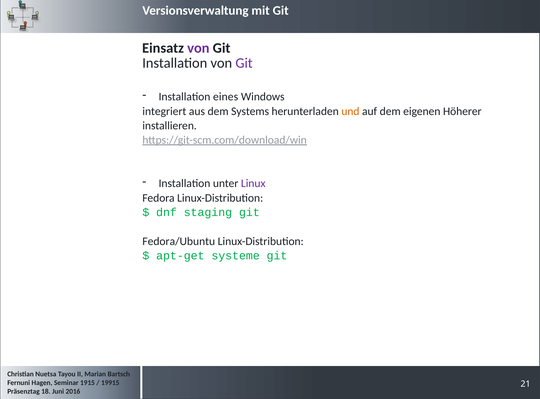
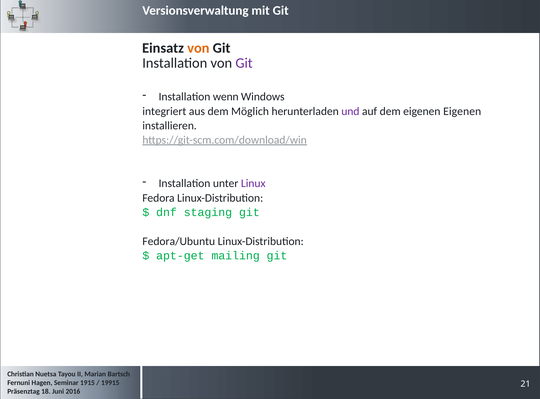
von colour: purple -> orange (198, 48)
eines: eines -> wenn (226, 97)
Systems: Systems -> Möglich (250, 111)
und colour: orange -> purple (350, 111)
eigenen Höherer: Höherer -> Eigenen (462, 111)
systeme: systeme -> mailing (236, 256)
